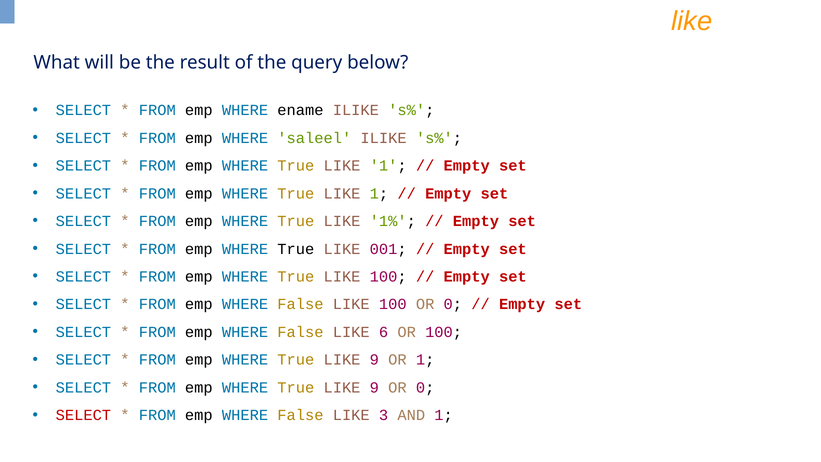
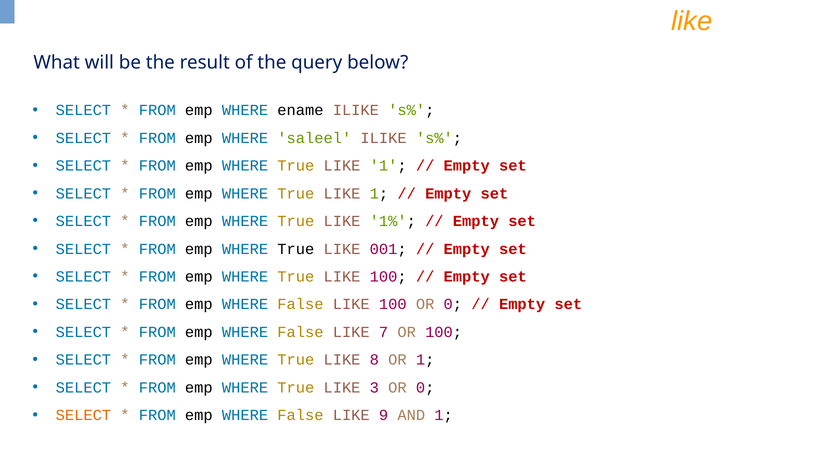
6: 6 -> 7 (384, 332)
9: 9 -> 8 (374, 360)
9: 9 -> 3 (374, 387)
SELECT colour: red -> orange (83, 415)
3: 3 -> 9 (384, 415)
